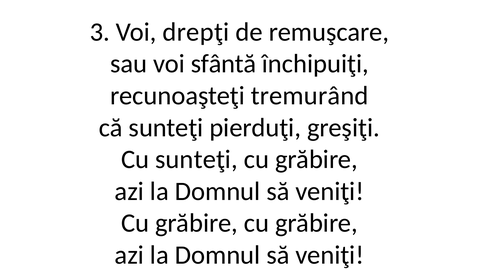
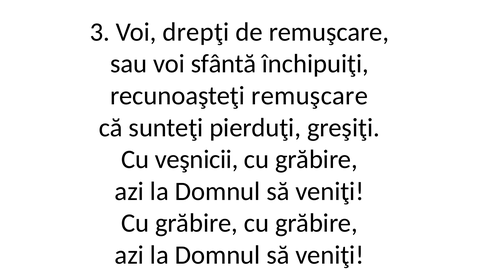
recunoaşteţi tremurând: tremurând -> remuşcare (310, 96)
Cu sunteţi: sunteţi -> veşnicii (197, 160)
